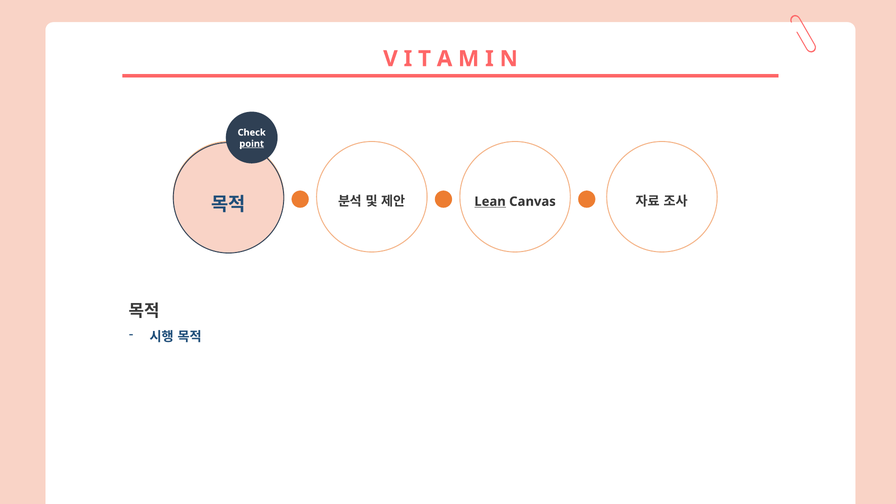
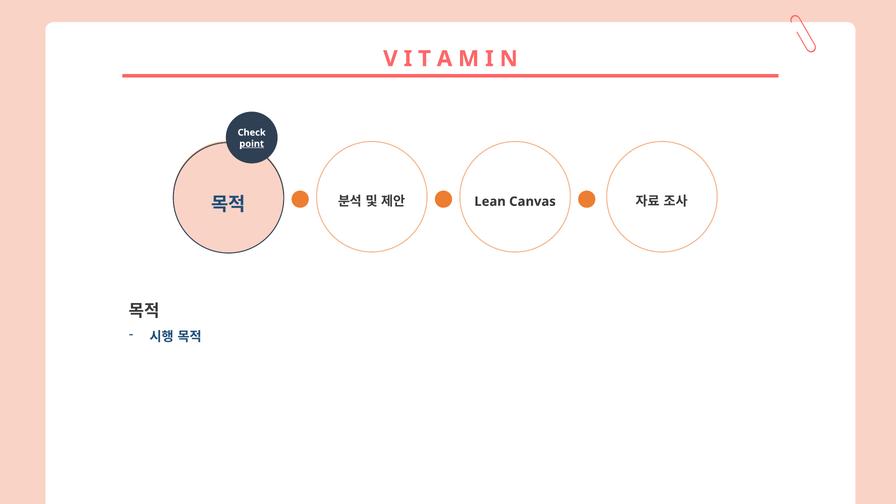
Lean underline: present -> none (490, 202)
